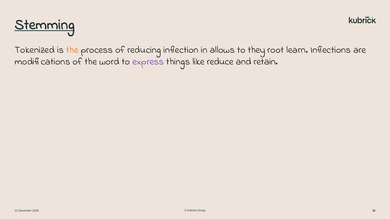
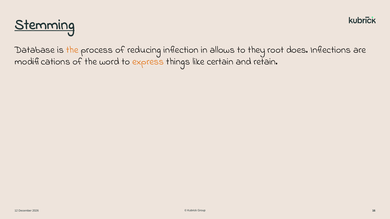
Tokenized: Tokenized -> Database (35, 50)
learn: learn -> does (297, 50)
express colour: purple -> orange (148, 61)
reduce: reduce -> certain (220, 61)
